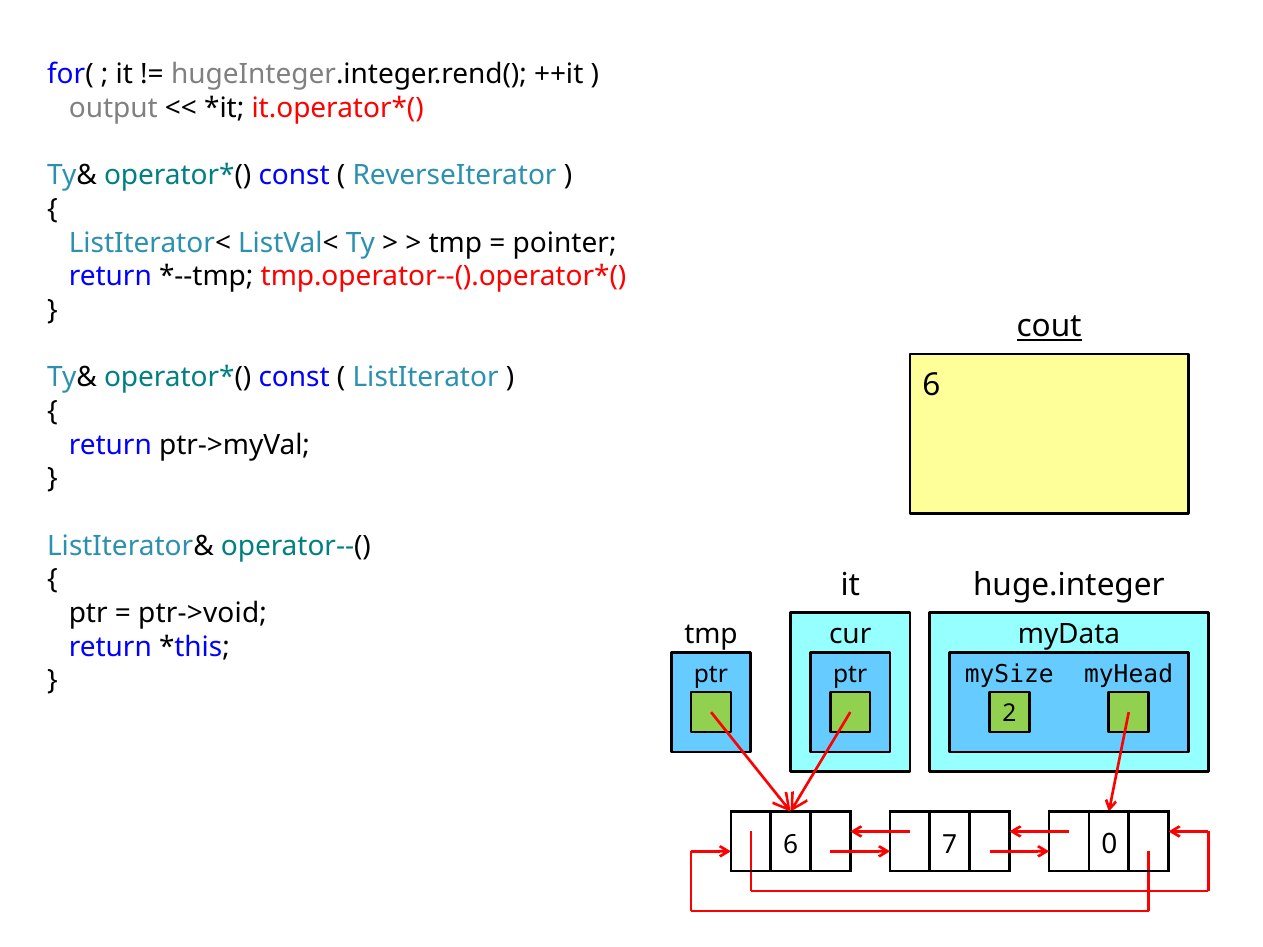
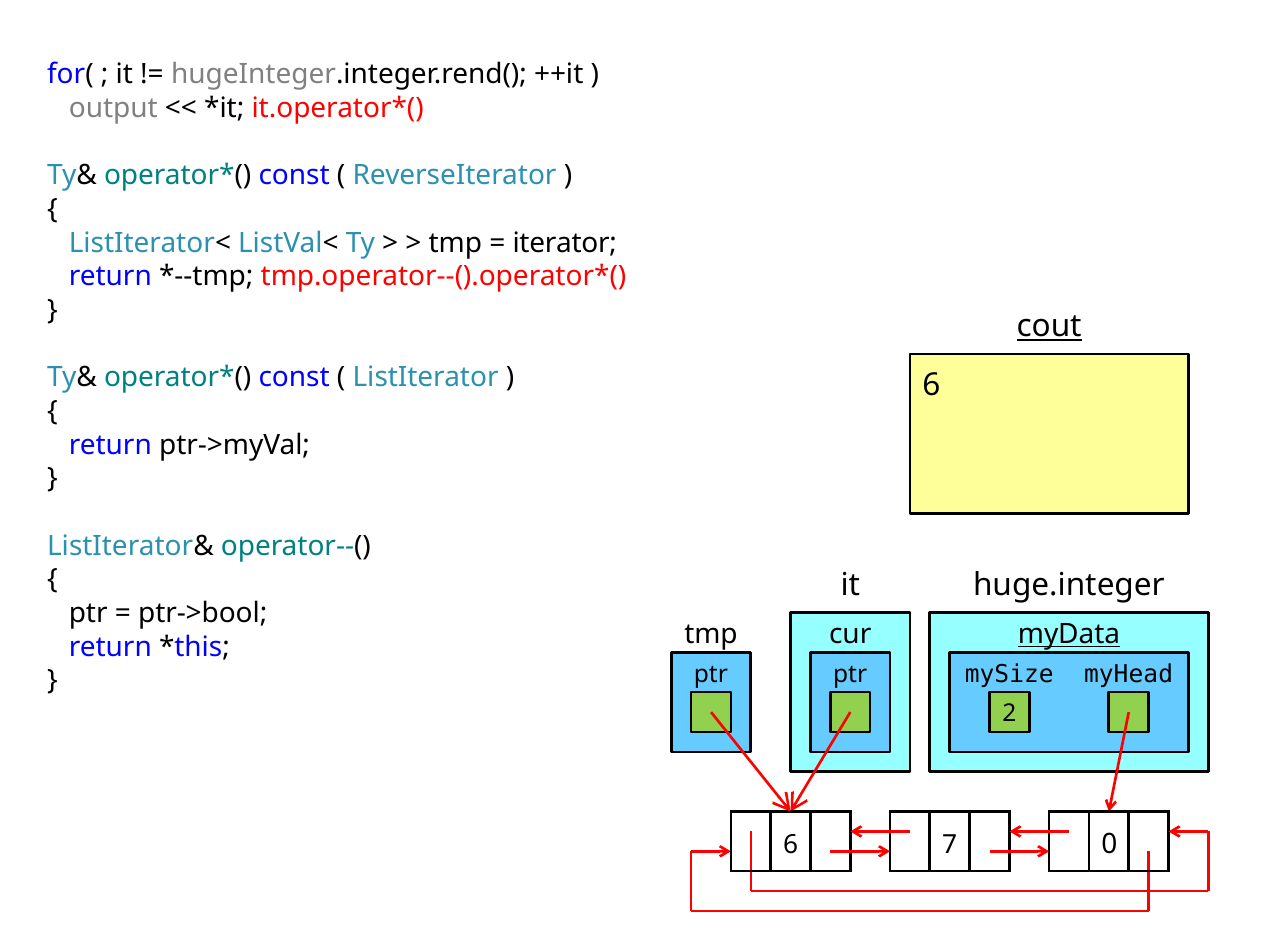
pointer: pointer -> iterator (565, 243)
ptr->void: ptr->void -> ptr->bool (203, 613)
myData underline: none -> present (1069, 635)
